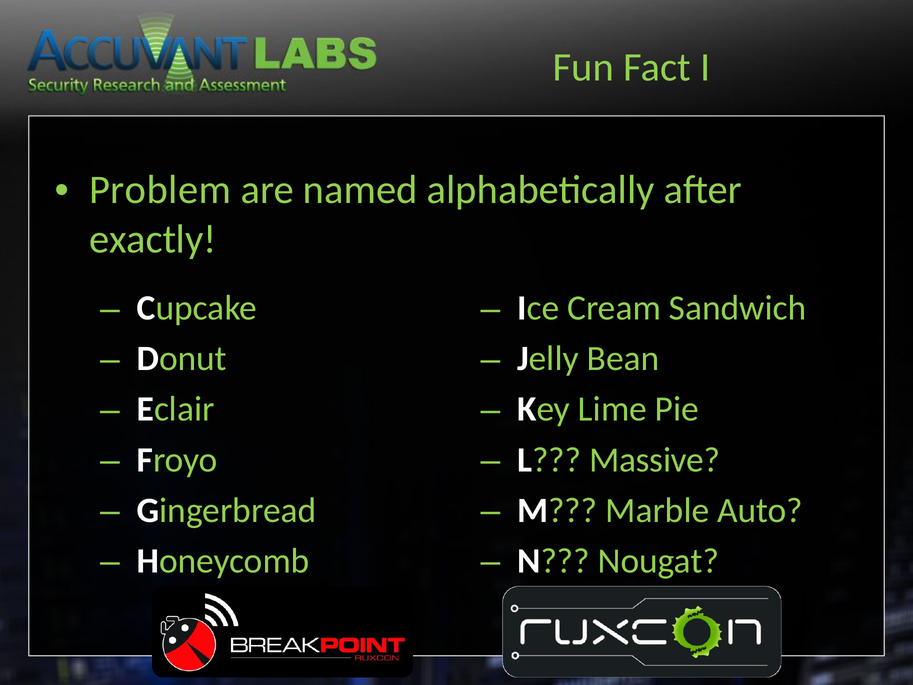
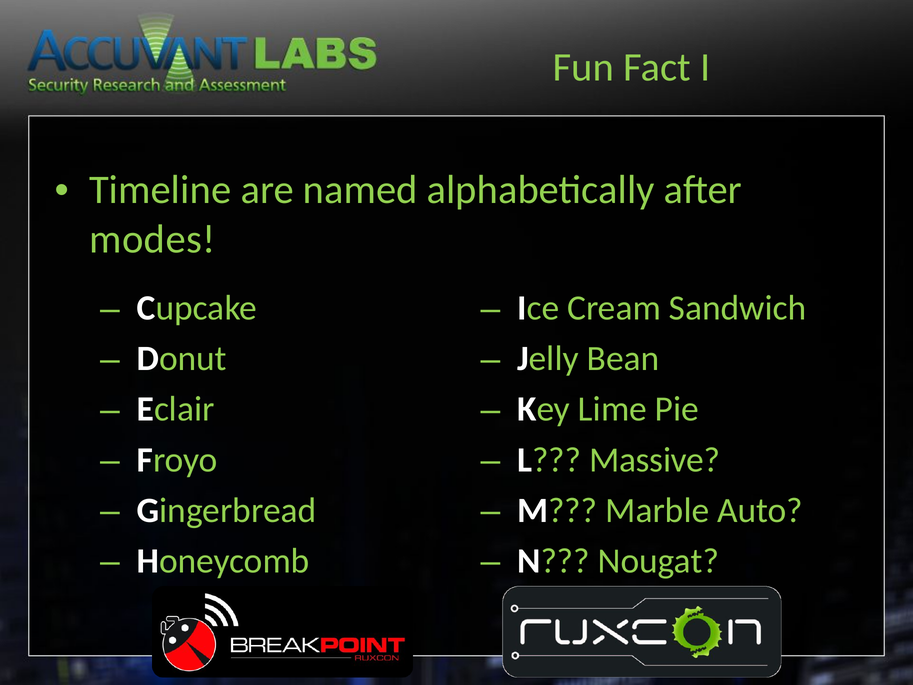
Problem: Problem -> Timeline (160, 190)
exactly: exactly -> modes (152, 239)
